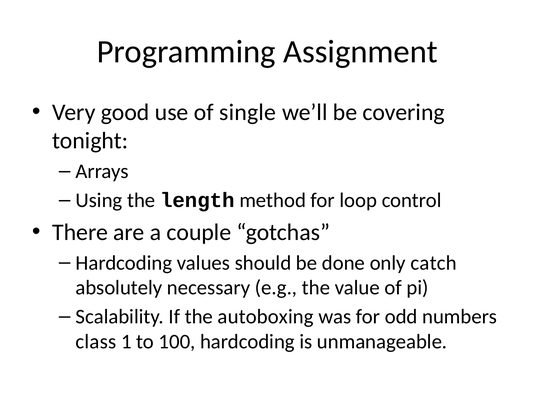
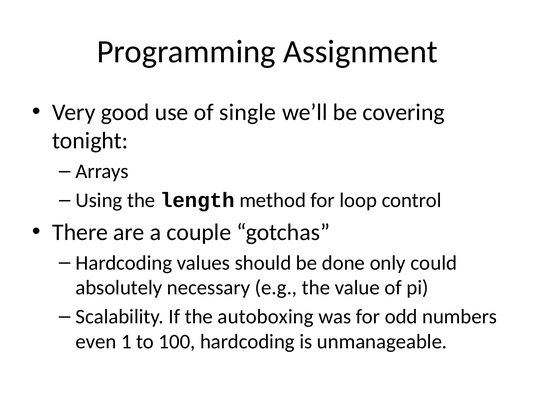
catch: catch -> could (434, 263)
class: class -> even (96, 342)
